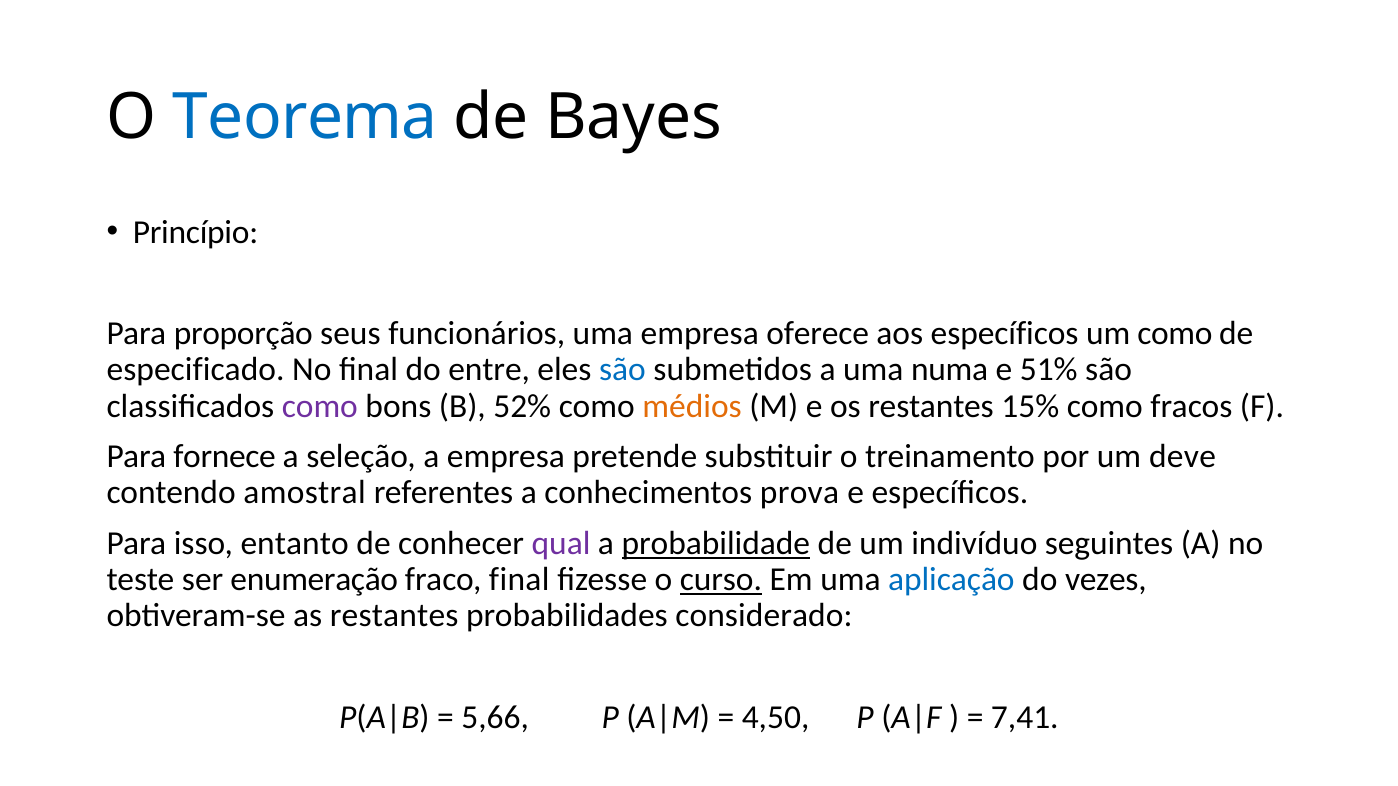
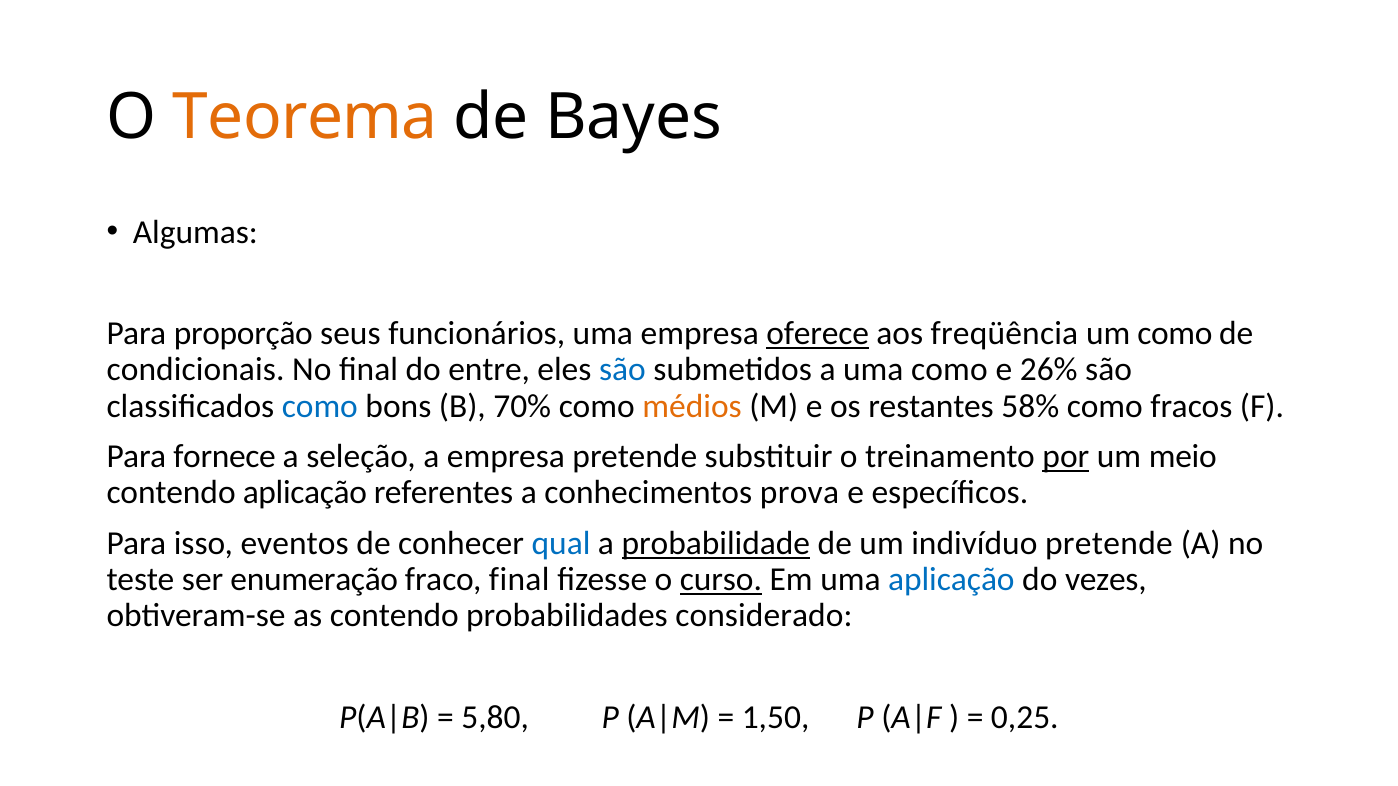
Teorema colour: blue -> orange (305, 117)
Princípio: Princípio -> Algumas (195, 232)
oferece underline: none -> present (818, 334)
aos específicos: específicos -> freqüência (1004, 334)
especificado: especificado -> condicionais (196, 370)
uma numa: numa -> como (949, 370)
51%: 51% -> 26% (1049, 370)
como colour: purple -> blue (320, 406)
52%: 52% -> 70% (522, 406)
15%: 15% -> 58% (1030, 406)
por underline: none -> present (1066, 457)
deve: deve -> meio (1183, 457)
contendo amostral: amostral -> aplicação (305, 493)
entanto: entanto -> eventos (295, 544)
qual colour: purple -> blue (561, 544)
indivíduo seguintes: seguintes -> pretende (1109, 544)
as restantes: restantes -> contendo (394, 616)
5,66: 5,66 -> 5,80 (495, 718)
4,50: 4,50 -> 1,50 (776, 718)
7,41: 7,41 -> 0,25 (1025, 718)
